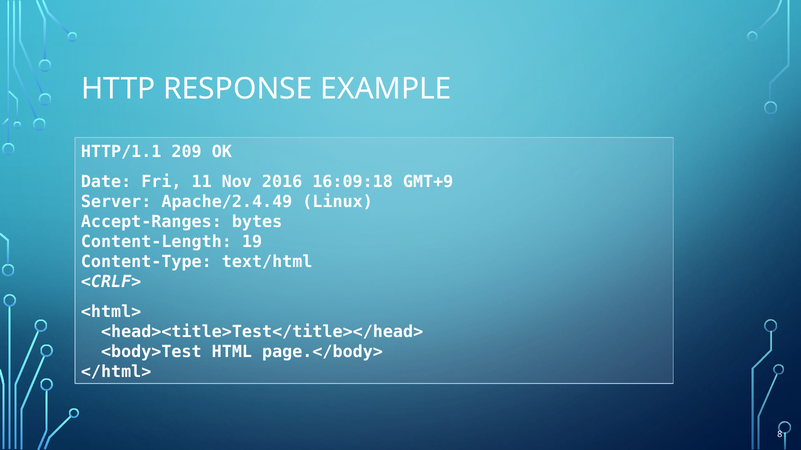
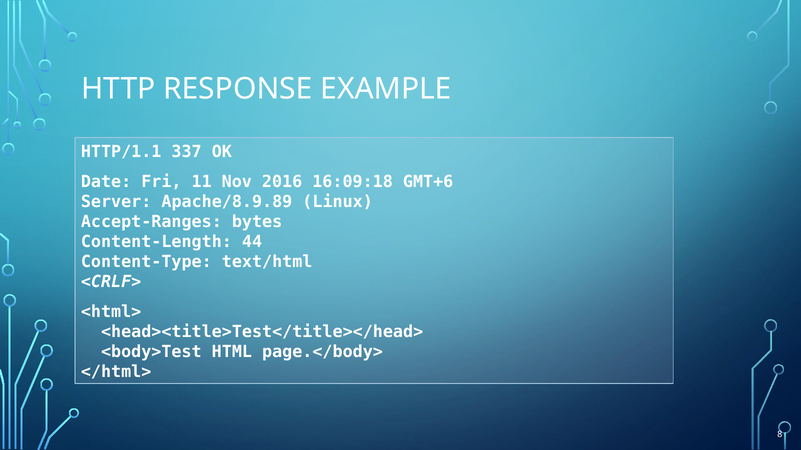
209: 209 -> 337 (187, 152)
GMT+9: GMT+9 -> GMT+6 (428, 182)
Apache/2.4.49: Apache/2.4.49 -> Apache/8.9.89 (227, 202)
19: 19 -> 44 (252, 242)
